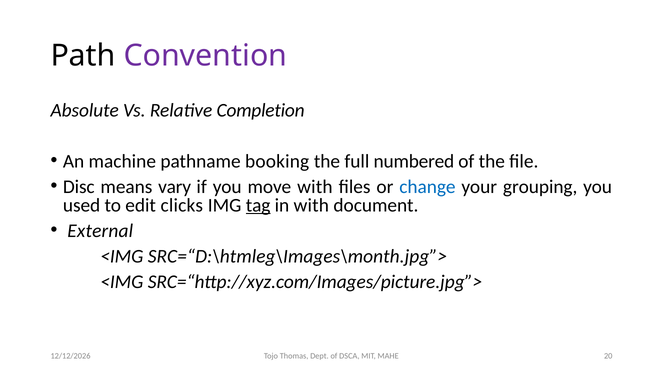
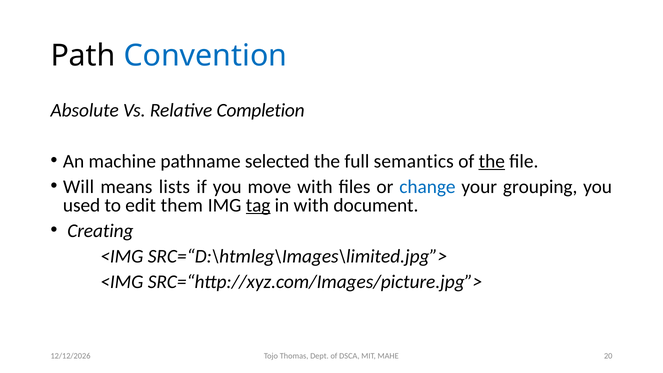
Convention colour: purple -> blue (205, 56)
booking: booking -> selected (277, 161)
numbered: numbered -> semantics (414, 161)
the underline: none -> present (492, 161)
Disc: Disc -> Will (79, 187)
vary: vary -> lists (174, 187)
clicks: clicks -> them (182, 205)
External: External -> Creating (100, 231)
SRC=“D:\htmleg\Images\month.jpg”>: SRC=“D:\htmleg\Images\month.jpg”> -> SRC=“D:\htmleg\Images\limited.jpg”> (298, 256)
